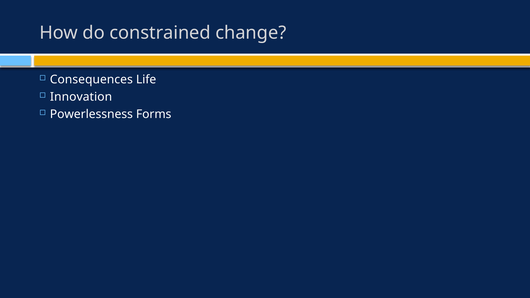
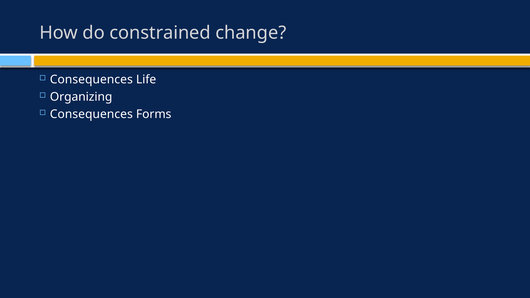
Innovation: Innovation -> Organizing (81, 97)
Powerlessness: Powerlessness -> Consequences (91, 114)
